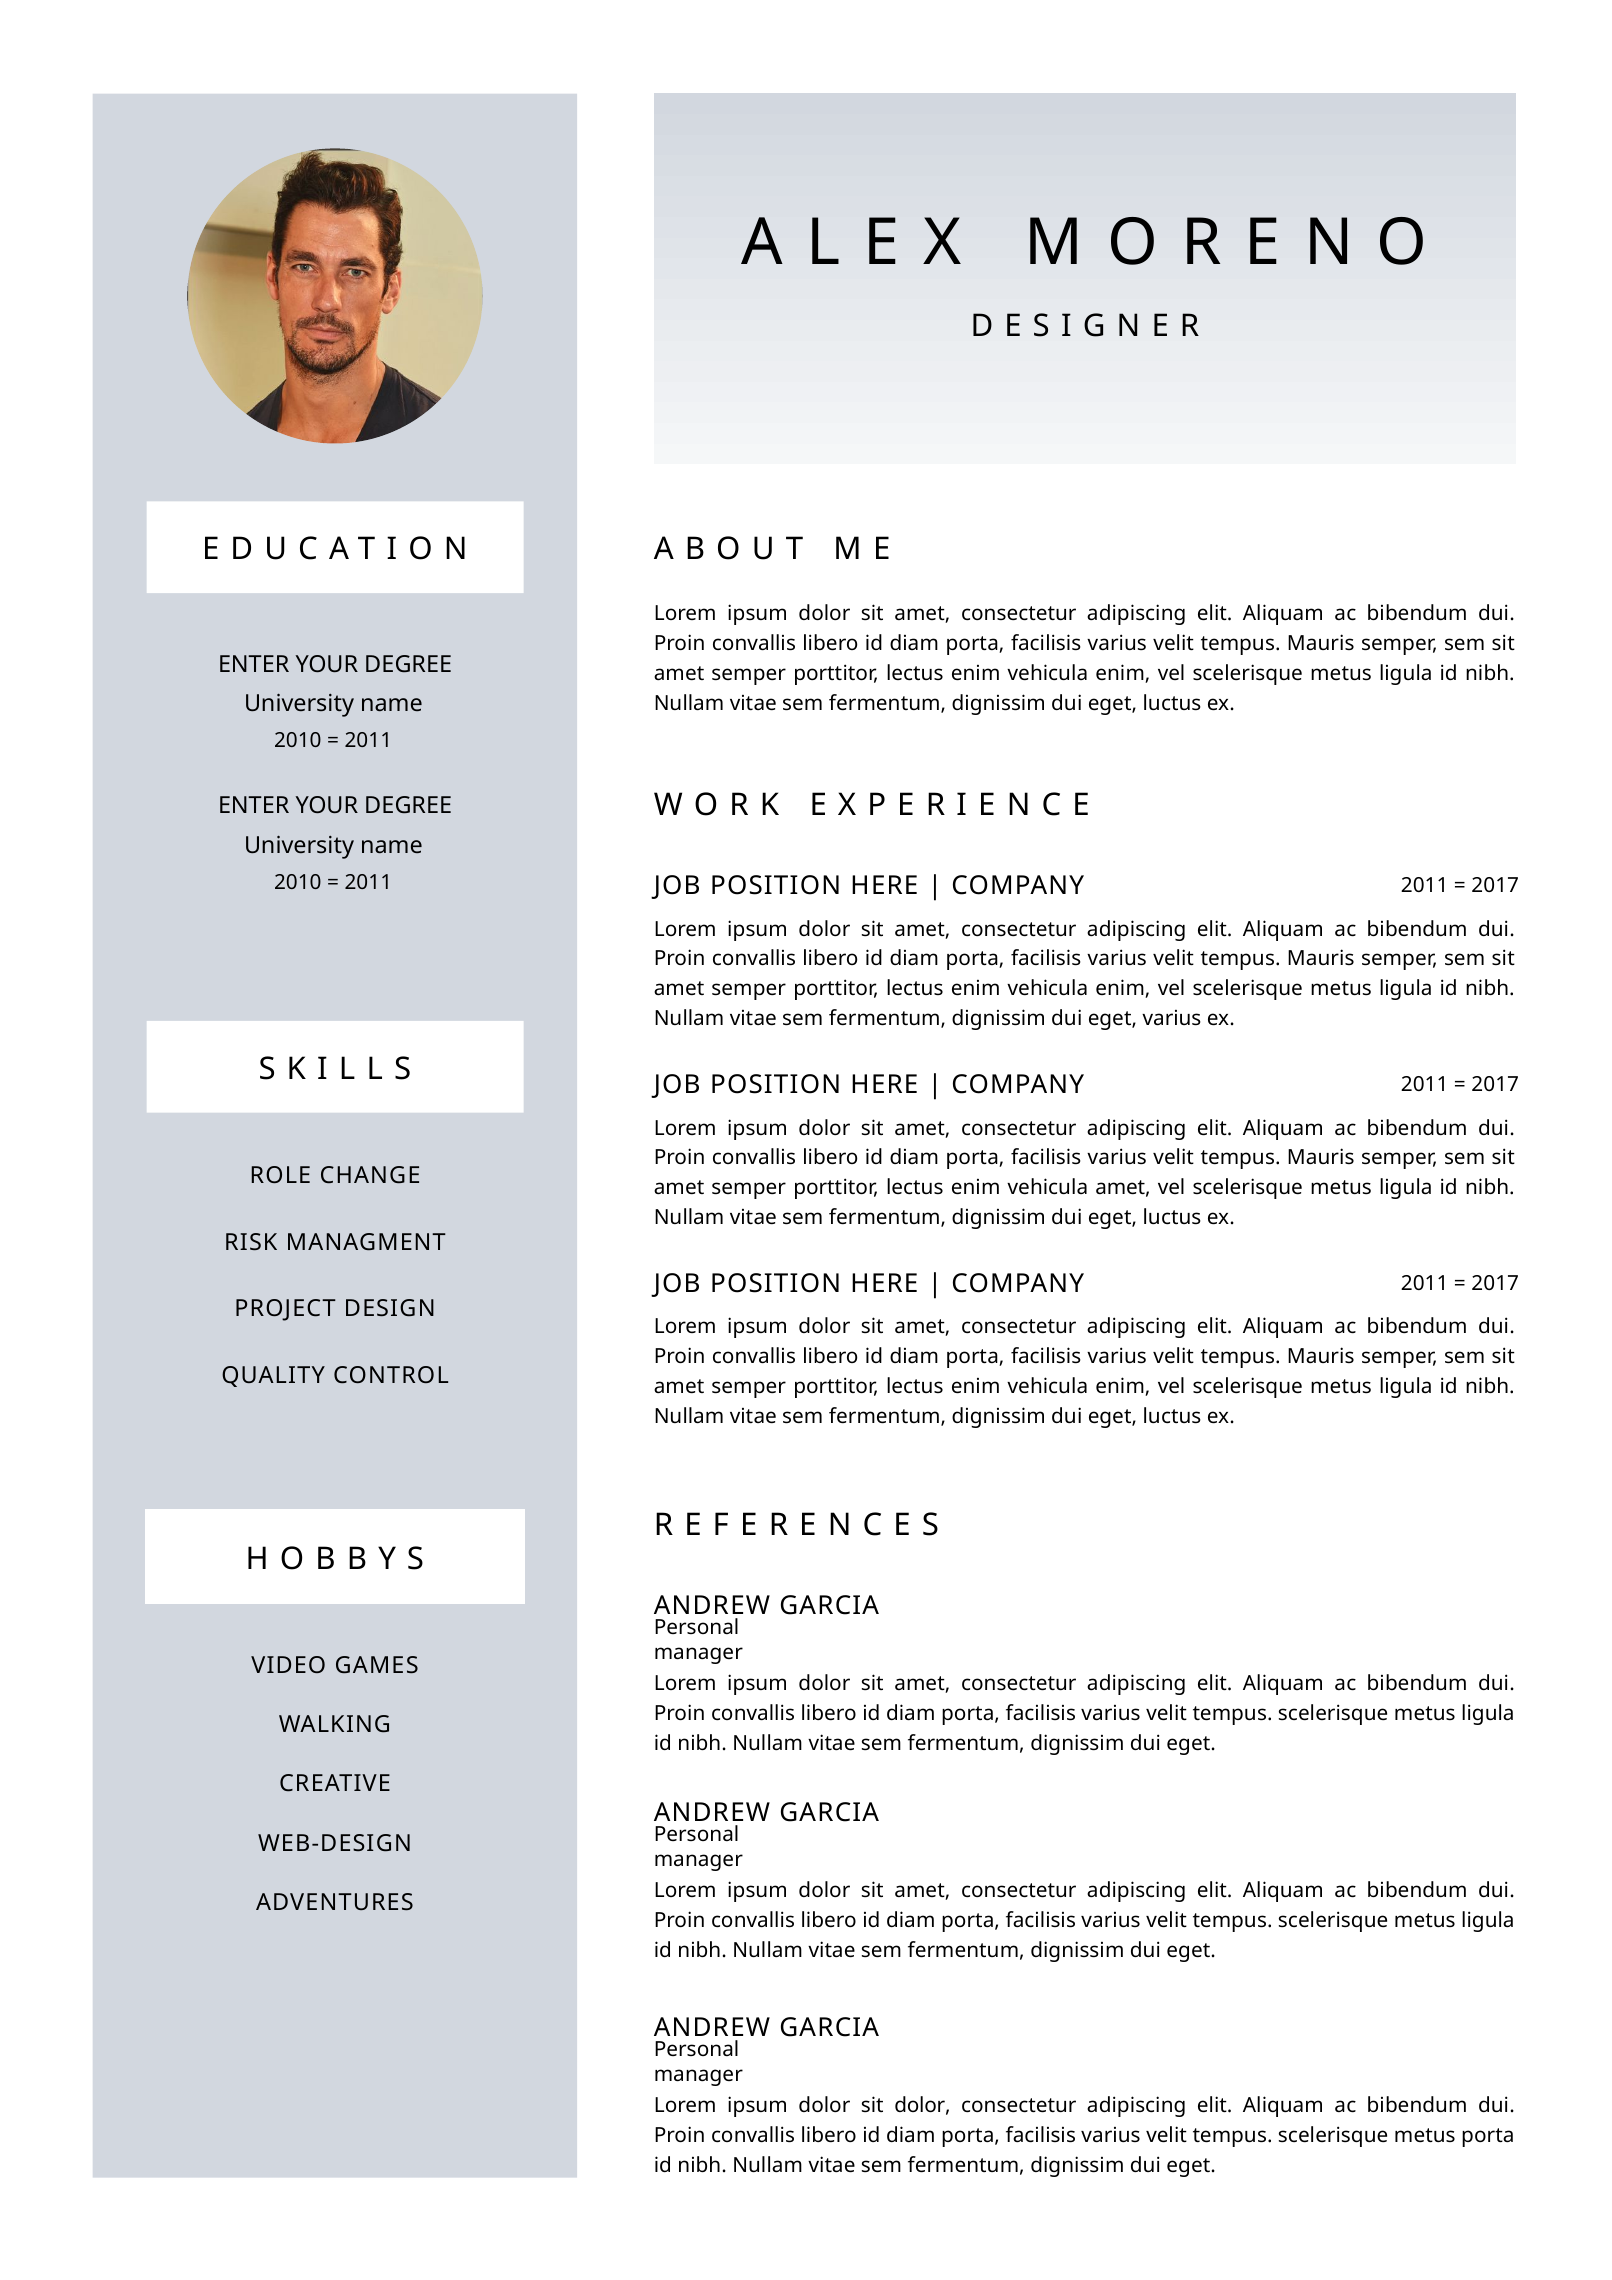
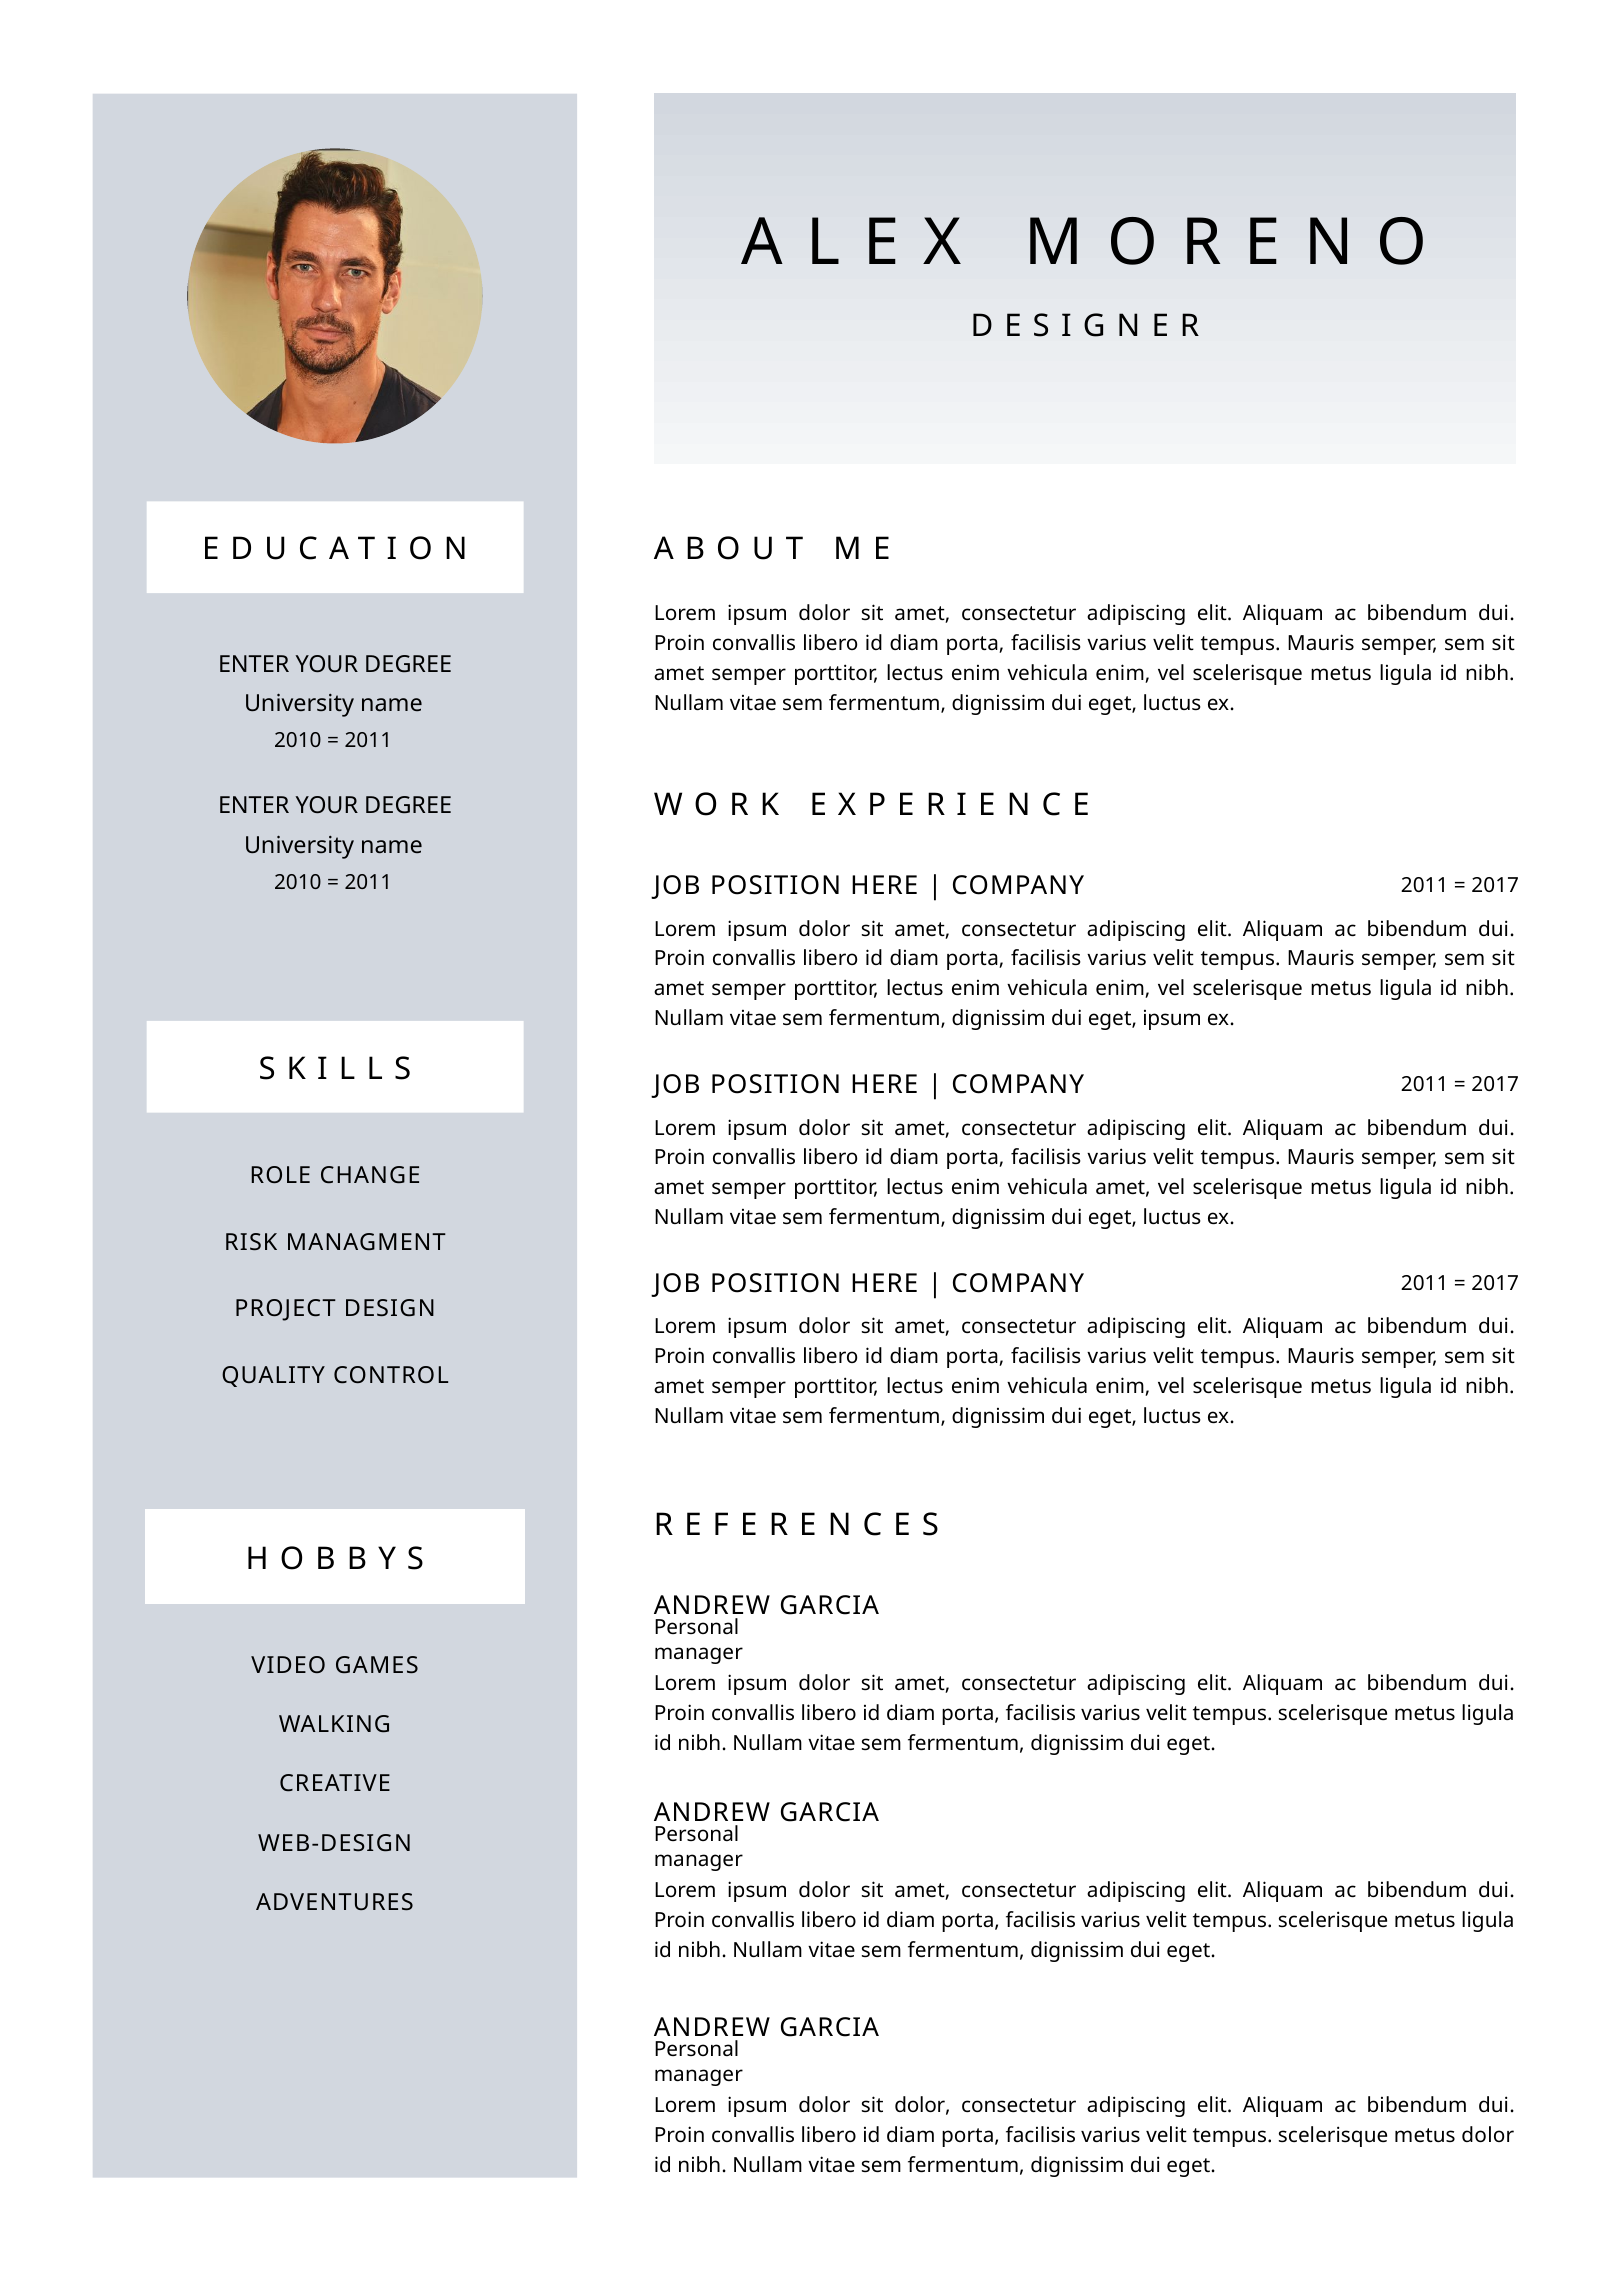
eget varius: varius -> ipsum (1172, 1019)
metus porta: porta -> dolor (1488, 2136)
